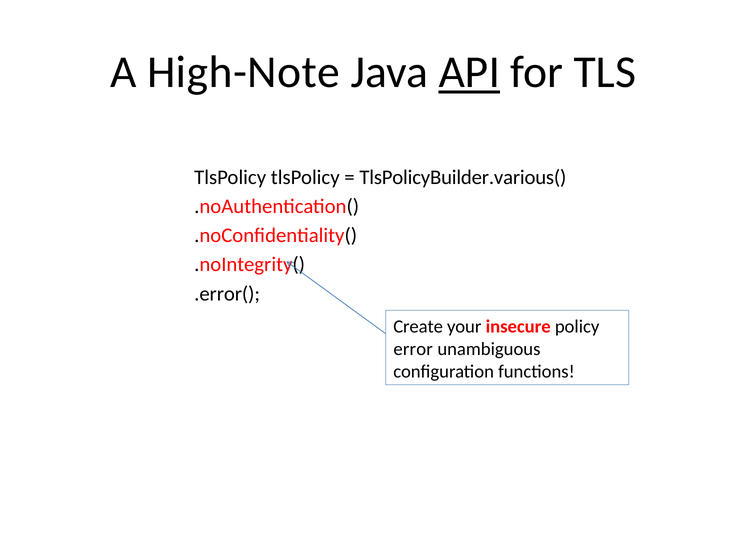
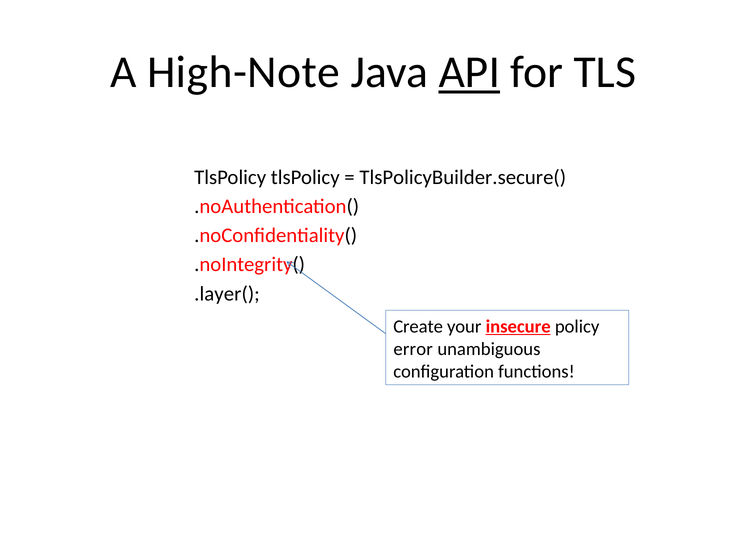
TlsPolicyBuilder.various(: TlsPolicyBuilder.various( -> TlsPolicyBuilder.secure( (463, 177)
.error(: .error( -> .layer( (227, 294)
insecure underline: none -> present (518, 327)
